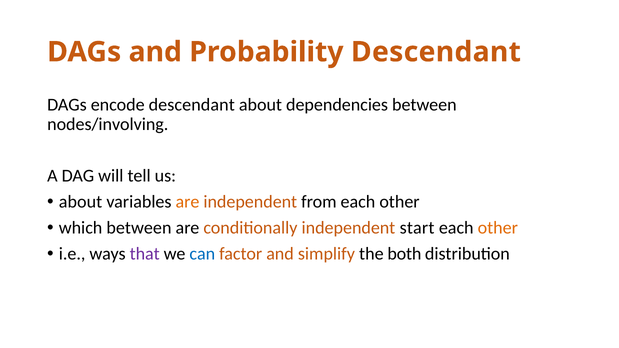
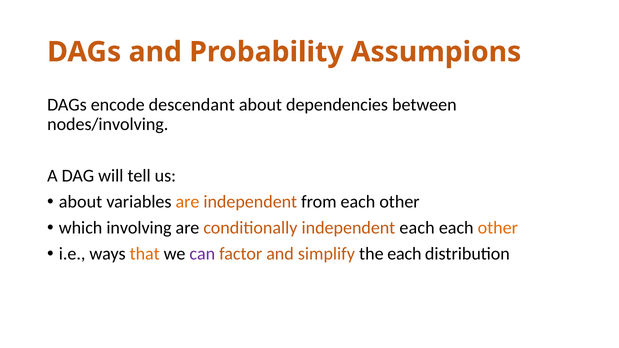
Probability Descendant: Descendant -> Assumpions (436, 52)
which between: between -> involving (139, 228)
independent start: start -> each (417, 228)
that colour: purple -> orange (145, 254)
can colour: blue -> purple (202, 254)
the both: both -> each (404, 254)
